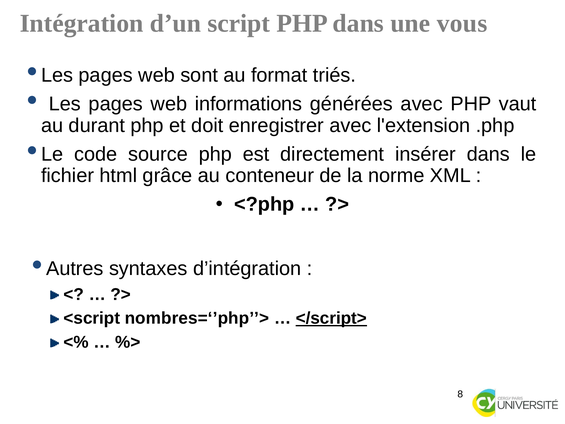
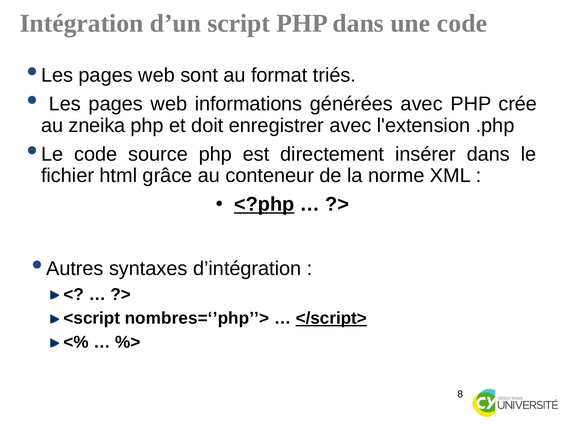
une vous: vous -> code (462, 23)
vaut: vaut -> crée (518, 104)
durant: durant -> zneika (97, 125)
<?php underline: none -> present (264, 204)
